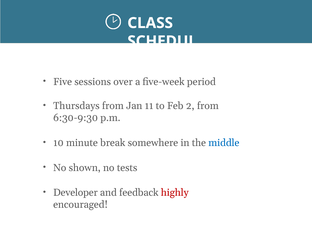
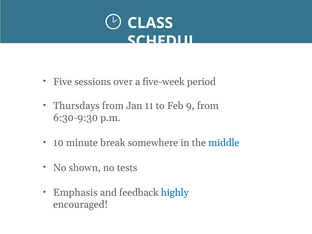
2: 2 -> 9 (190, 106)
Developer: Developer -> Emphasis (75, 193)
highly colour: red -> blue (175, 193)
